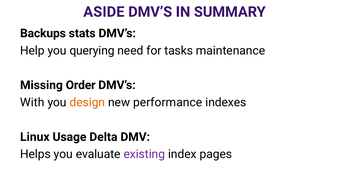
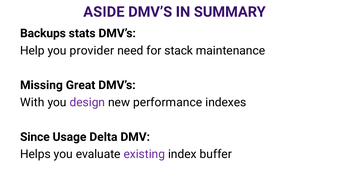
querying: querying -> provider (92, 51)
tasks: tasks -> stack (179, 51)
Order: Order -> Great (81, 85)
design colour: orange -> purple (87, 103)
Linux: Linux -> Since (35, 137)
pages: pages -> buffer (216, 154)
